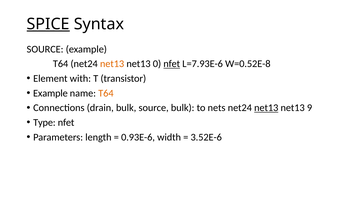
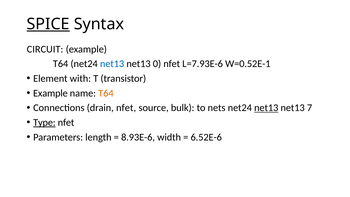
SOURCE: SOURCE -> CIRCUIT (45, 49)
net13 colour: orange -> blue (112, 64)
nfet underline: present -> none (172, 64)
W=0.52E-8: W=0.52E-8 -> W=0.52E-1 (248, 64)
drain bulk: bulk -> nfet (126, 108)
9: 9 -> 7 (310, 108)
Type underline: none -> present (44, 122)
0.93E-6: 0.93E-6 -> 8.93E-6 (138, 137)
3.52E-6: 3.52E-6 -> 6.52E-6 (206, 137)
